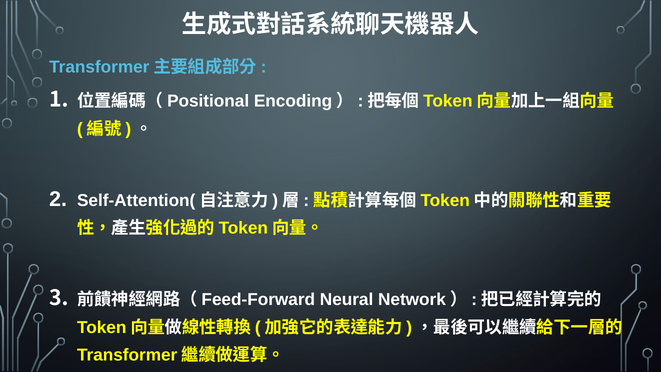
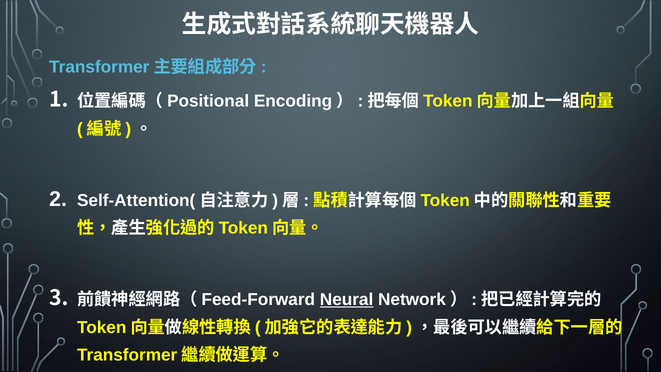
Neural underline: none -> present (347, 299)
